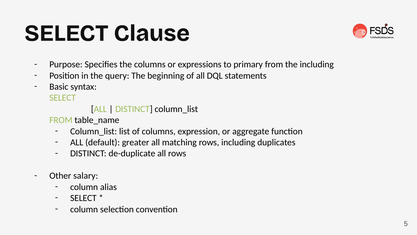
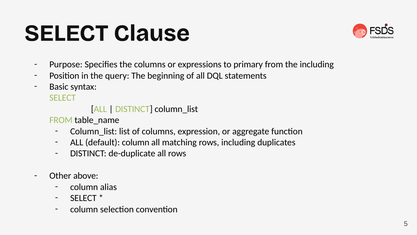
default greater: greater -> column (136, 142)
salary: salary -> above (86, 176)
